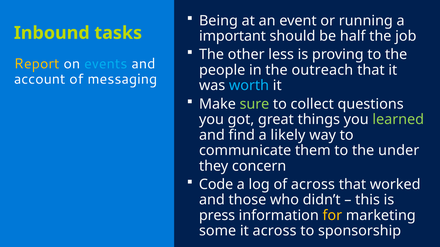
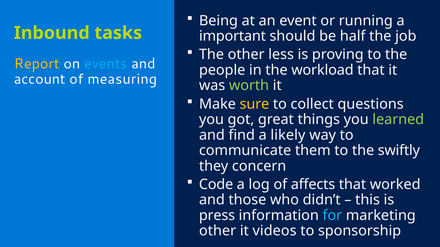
outreach: outreach -> workload (322, 70)
messaging: messaging -> measuring (122, 79)
worth colour: light blue -> light green (249, 86)
sure colour: light green -> yellow (254, 104)
under: under -> swiftly (399, 151)
of across: across -> affects (313, 185)
for colour: yellow -> light blue (332, 216)
some: some -> other (218, 231)
it across: across -> videos (275, 231)
